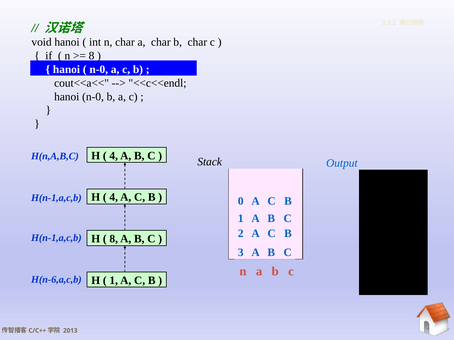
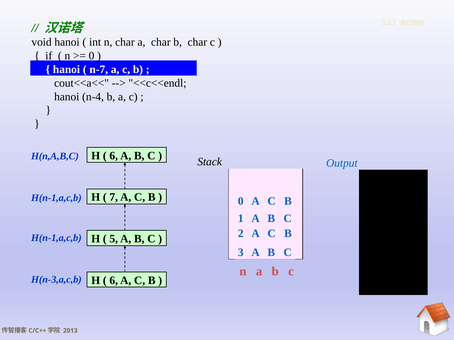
8: 8 -> 0 (92, 56)
n-0: n-0 -> n-7 (99, 70)
hanoi n-0: n-0 -> n-4 (93, 97)
4: 4 -> 6 (114, 156)
4: 4 -> 7 (114, 198)
8: 8 -> 5 (114, 239)
H(n-6,a,c,b: H(n-6,a,c,b -> H(n-3,a,c,b (56, 280)
1: 1 -> 6 (114, 281)
